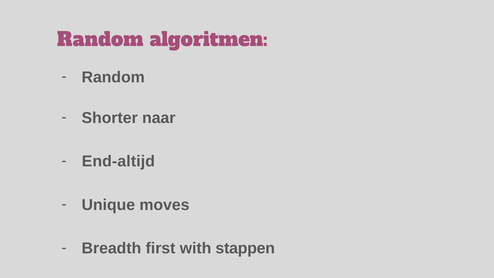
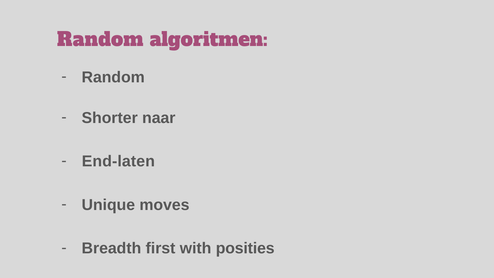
End-altijd: End-altijd -> End-laten (118, 161)
stappen: stappen -> posities (245, 248)
